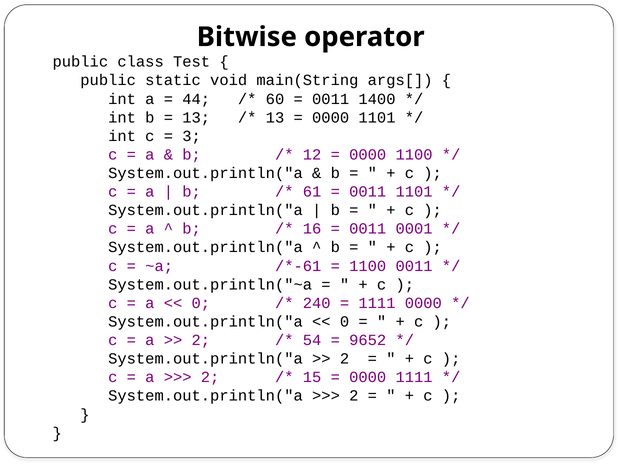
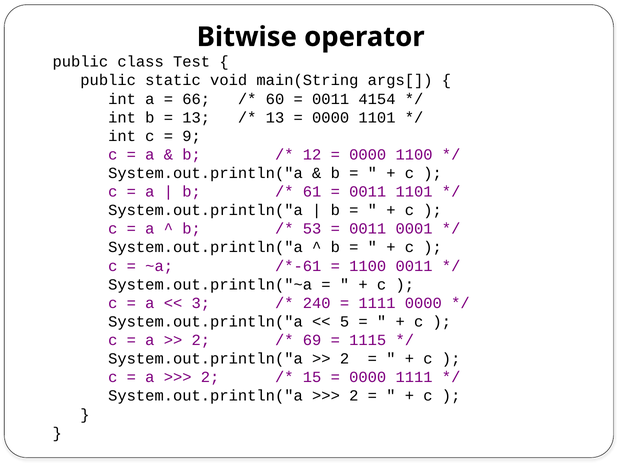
44: 44 -> 66 (196, 99)
1400: 1400 -> 4154 (377, 99)
3: 3 -> 9 (192, 136)
16: 16 -> 53 (312, 229)
0: 0 -> 3 (201, 303)
0: 0 -> 5 (345, 321)
54: 54 -> 69 (312, 340)
9652: 9652 -> 1115 (368, 340)
